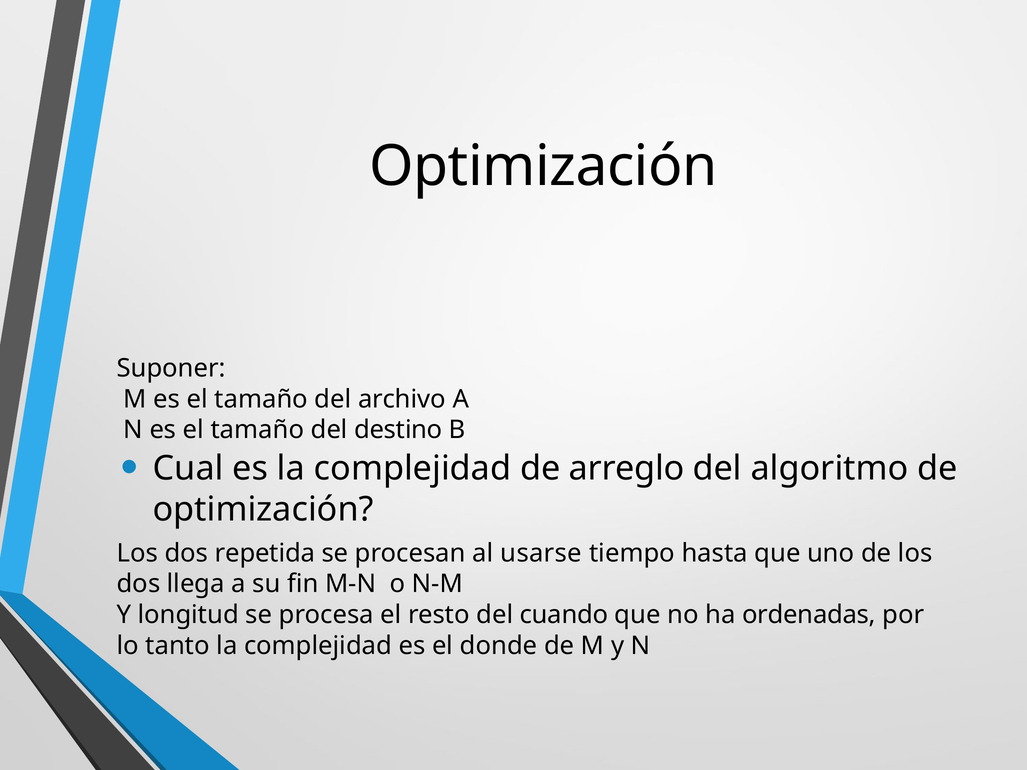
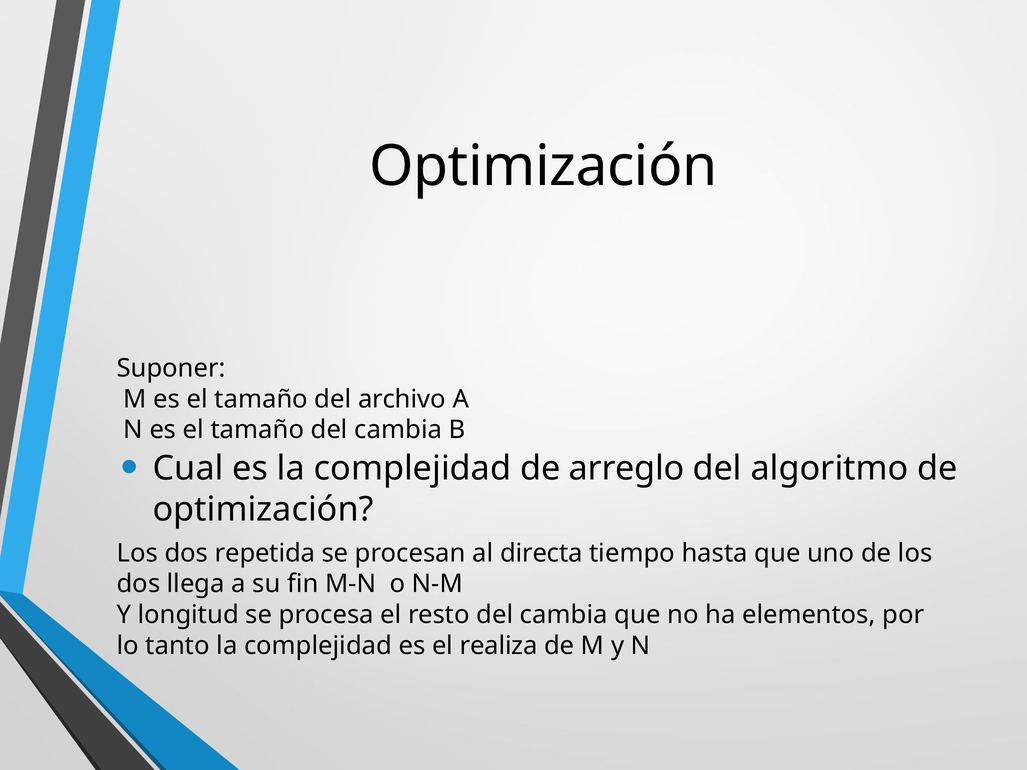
tamaño del destino: destino -> cambia (398, 430)
usarse: usarse -> directa (541, 553)
resto del cuando: cuando -> cambia (564, 615)
ordenadas: ordenadas -> elementos (809, 615)
donde: donde -> realiza (499, 646)
